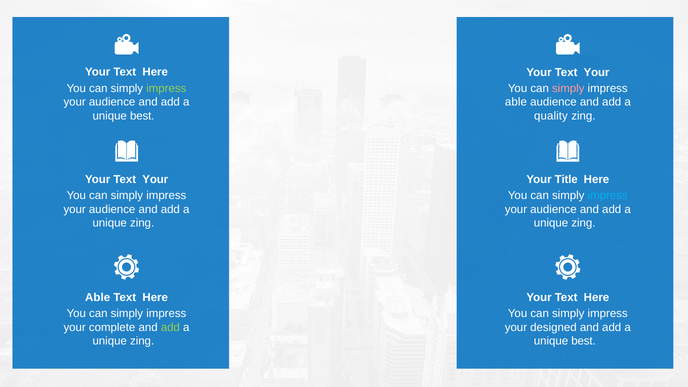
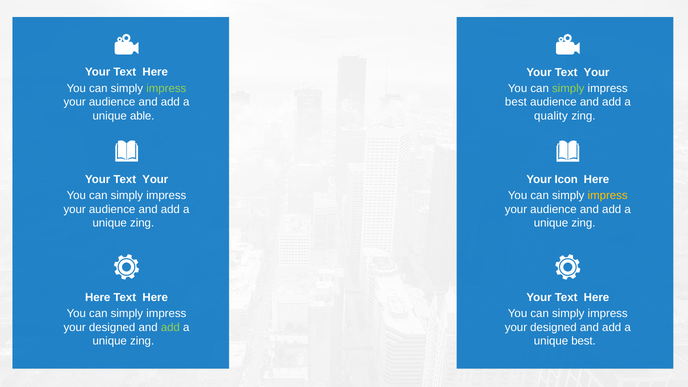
simply colour: pink -> light green (568, 88)
able: able -> best (516, 102)
best: best -> able (142, 116)
Title: Title -> Icon (566, 180)
impress colour: light blue -> yellow (608, 196)
Able: Able -> Here (98, 297)
complete: complete -> designed (112, 327)
